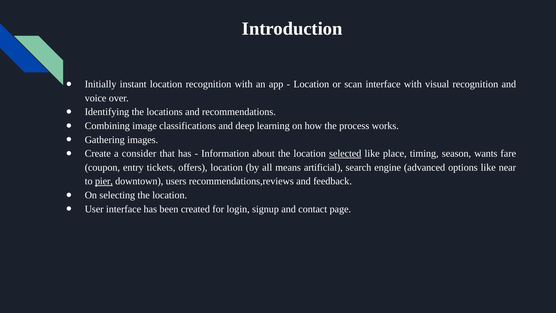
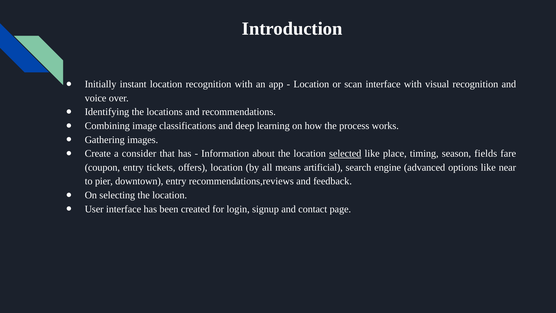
wants: wants -> fields (486, 153)
pier underline: present -> none (104, 181)
downtown users: users -> entry (176, 181)
